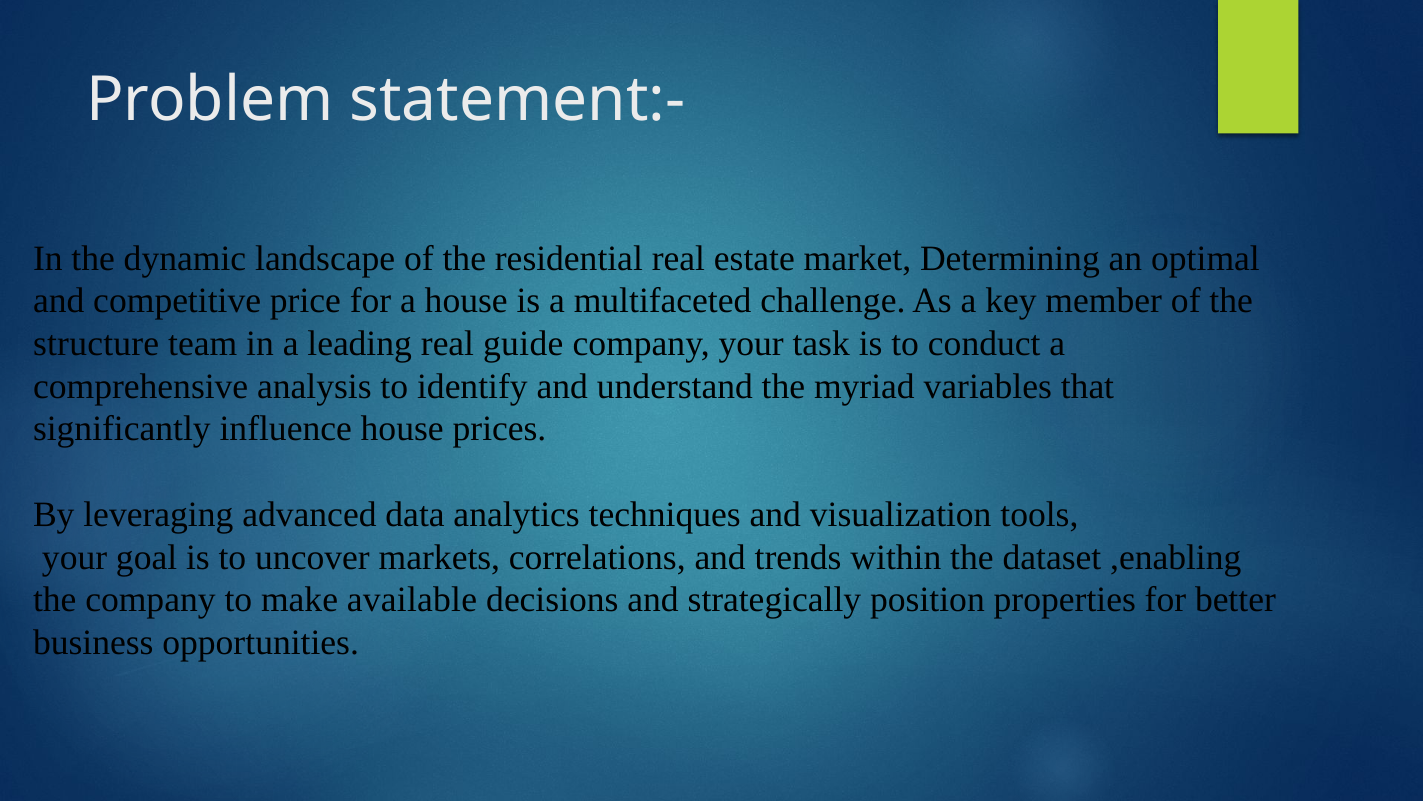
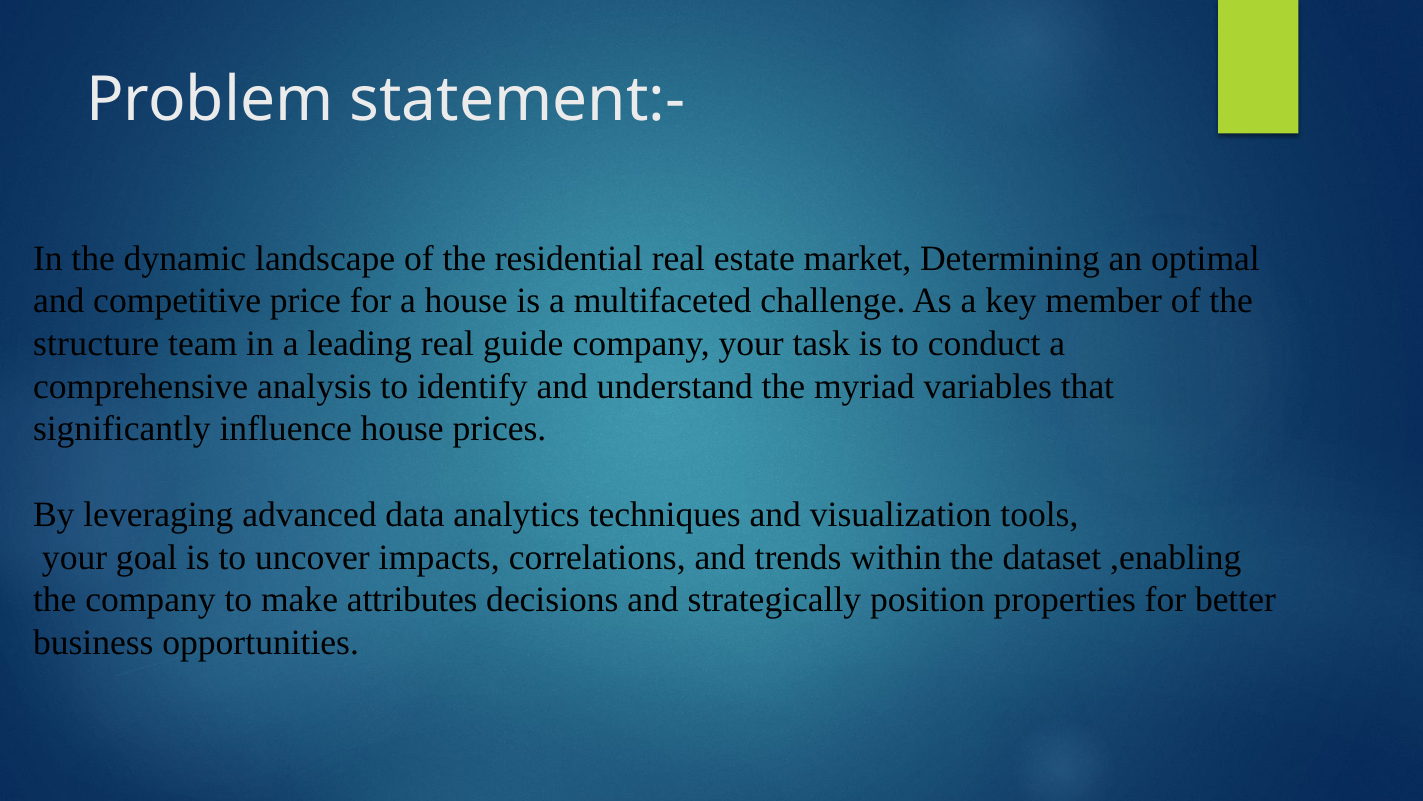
markets: markets -> impacts (439, 557)
available: available -> attributes (412, 600)
